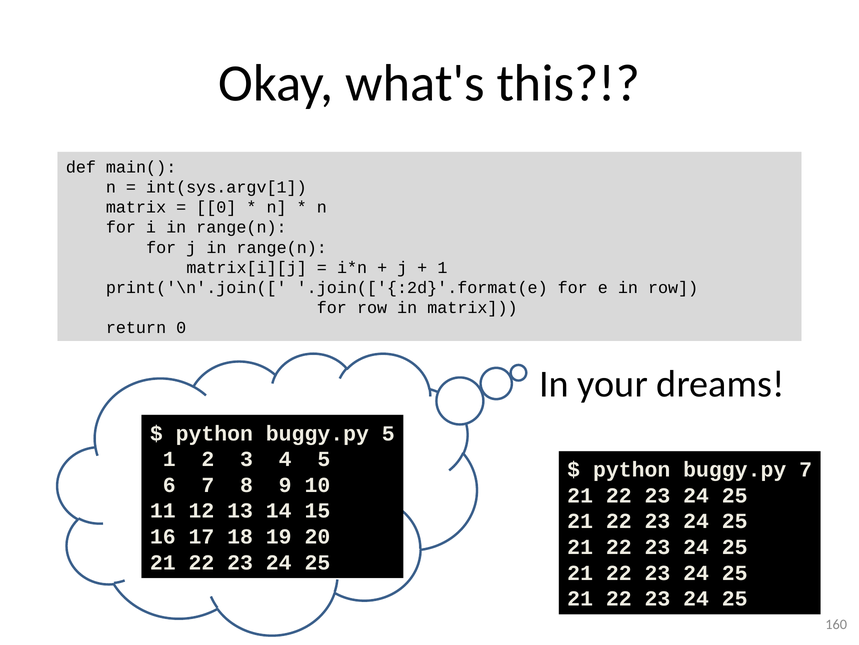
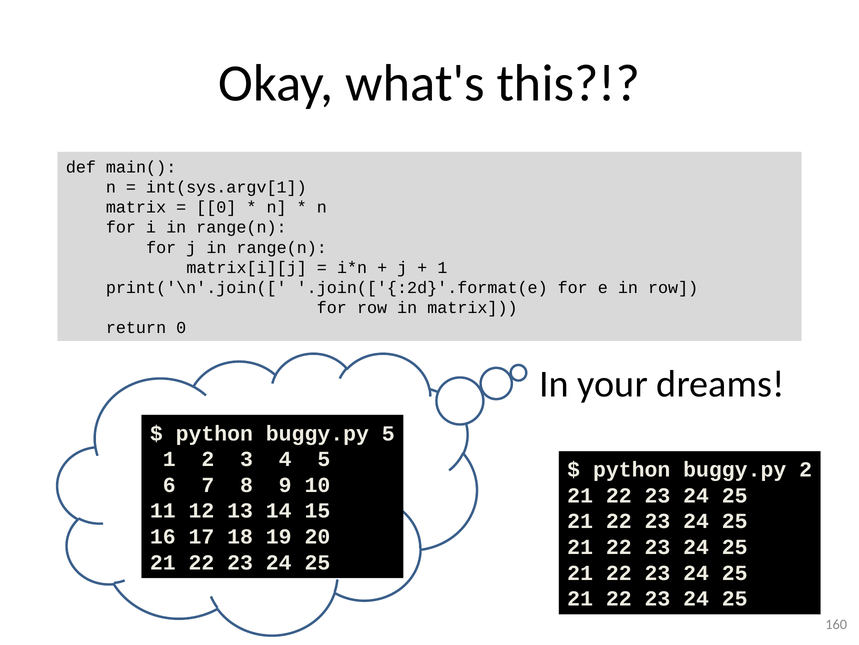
buggy.py 7: 7 -> 2 (806, 469)
